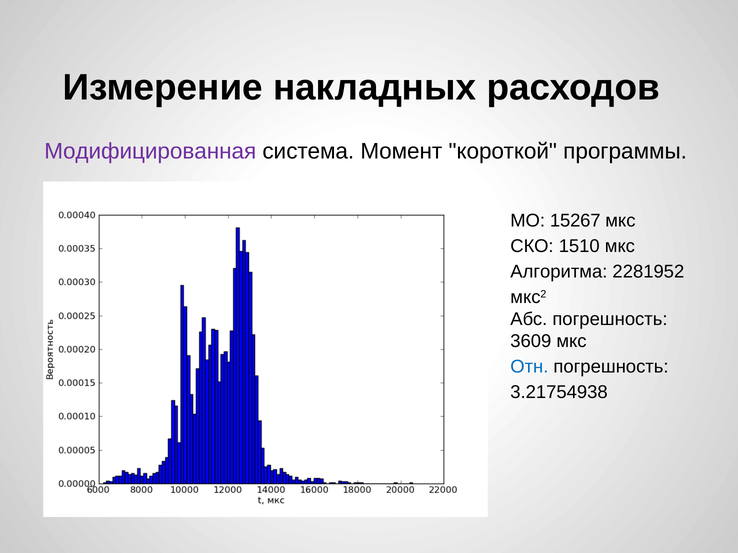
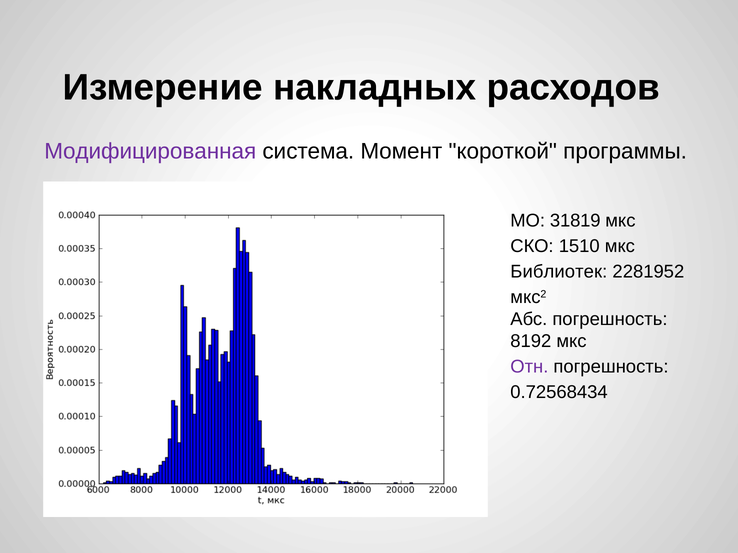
15267: 15267 -> 31819 (575, 221)
Алгоритма: Алгоритма -> Библиотек (559, 272)
3609: 3609 -> 8192 (531, 342)
Отн colour: blue -> purple (529, 367)
3.21754938: 3.21754938 -> 0.72568434 (559, 392)
